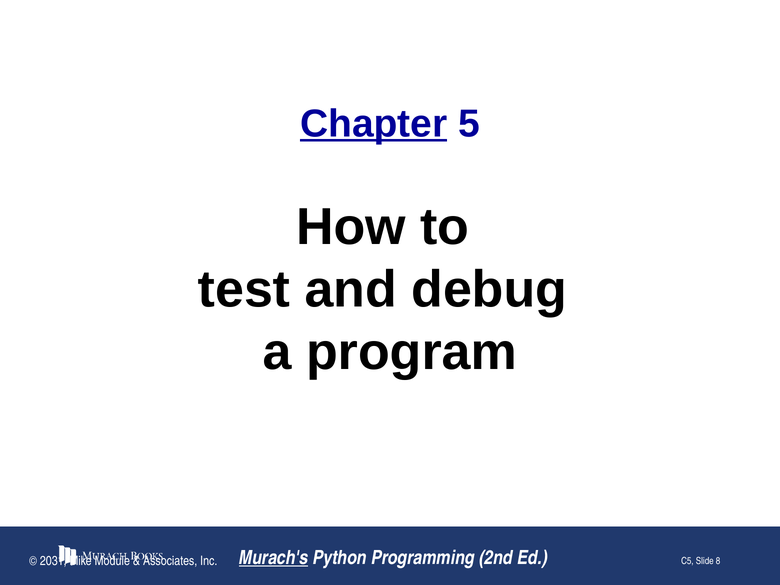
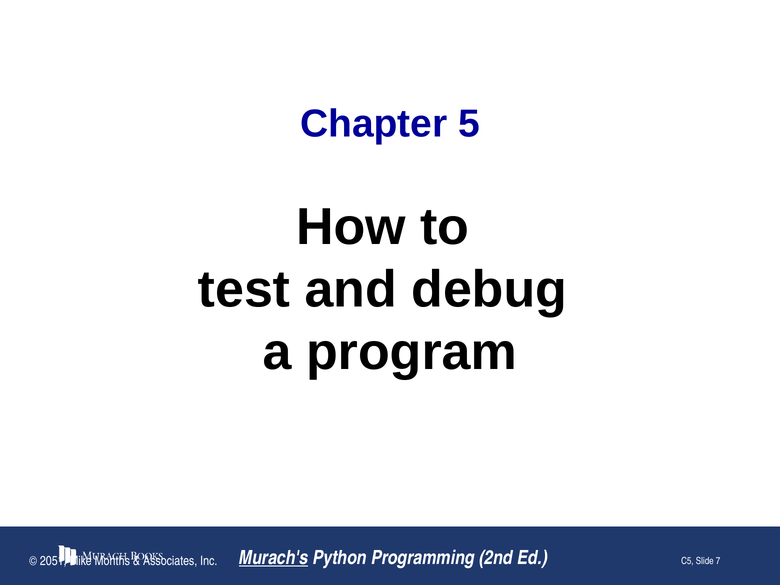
Chapter underline: present -> none (374, 124)
2031: 2031 -> 2051 (53, 561)
Module: Module -> Months (112, 561)
8: 8 -> 7 (718, 561)
